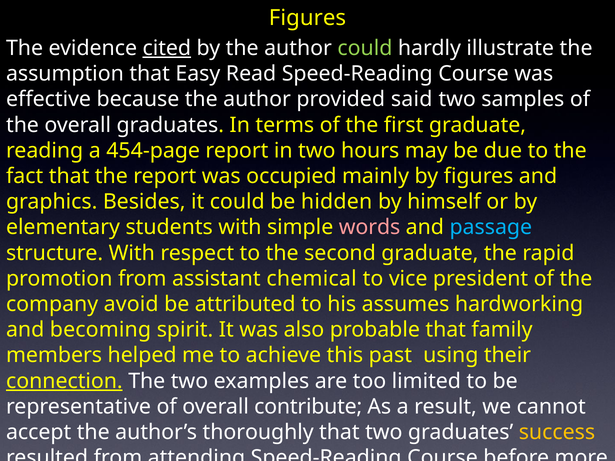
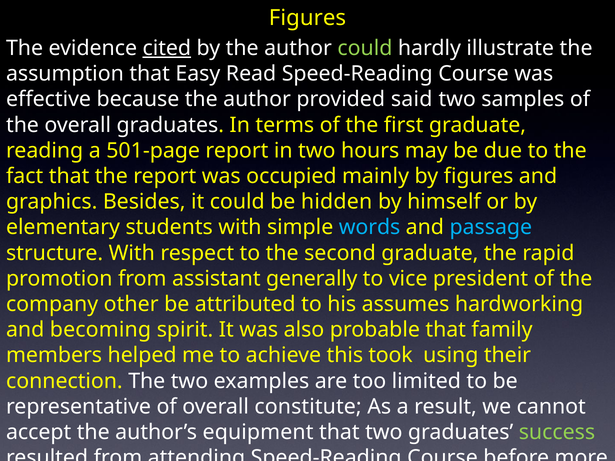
454-page: 454-page -> 501-page (153, 151)
words colour: pink -> light blue (370, 228)
chemical: chemical -> generally (312, 279)
company avoid: avoid -> other (131, 304)
past: past -> took (391, 356)
connection underline: present -> none (64, 381)
contribute: contribute -> constitute (308, 407)
thoroughly: thoroughly -> equipment (258, 432)
success colour: yellow -> light green (557, 432)
